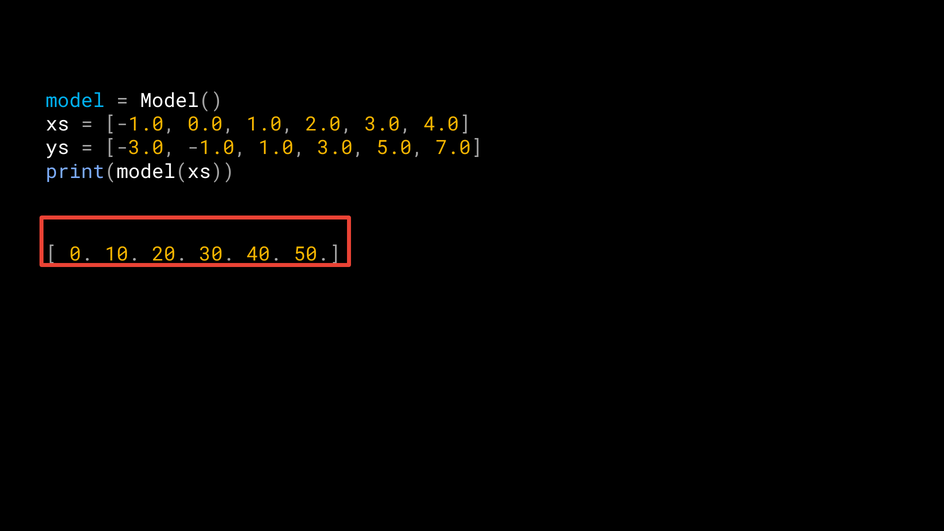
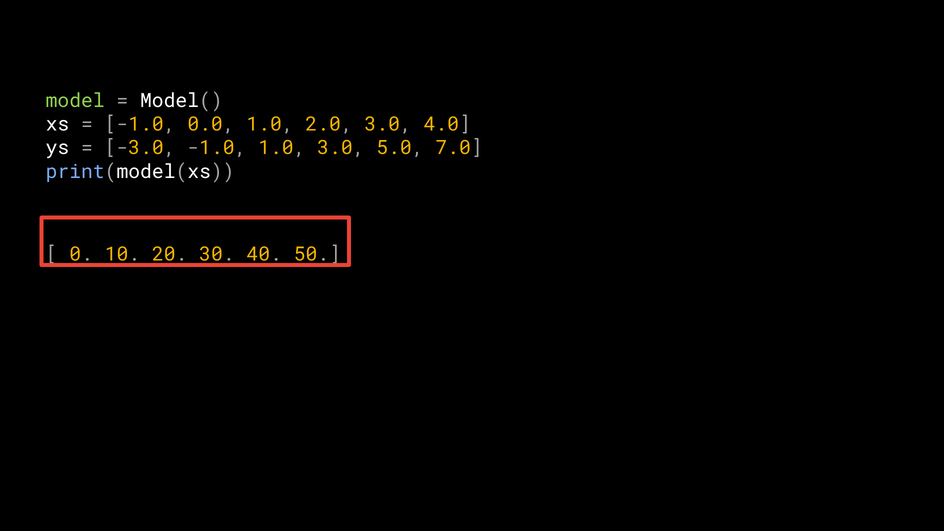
model colour: light blue -> light green (75, 101)
